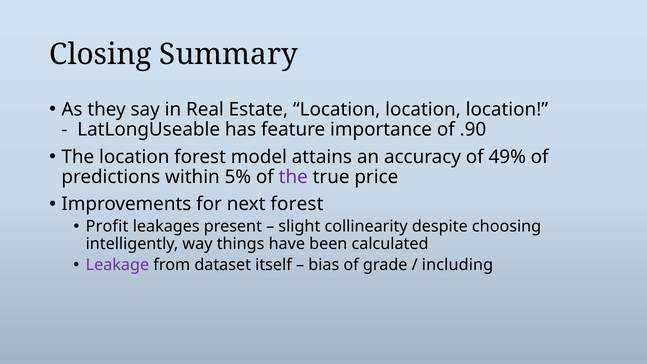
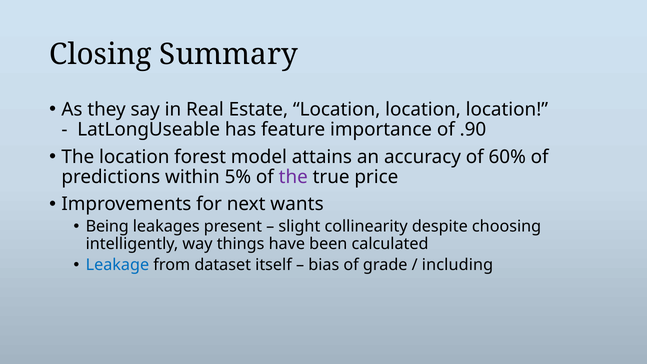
49%: 49% -> 60% (507, 157)
next forest: forest -> wants (297, 204)
Profit: Profit -> Being (107, 227)
Leakage colour: purple -> blue (117, 265)
